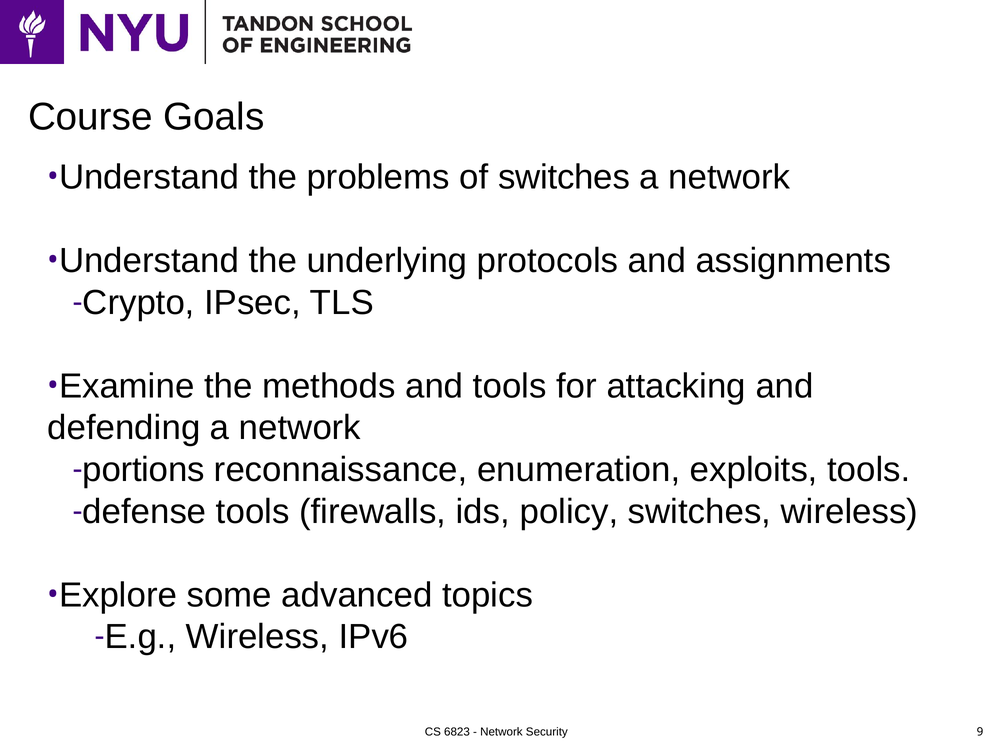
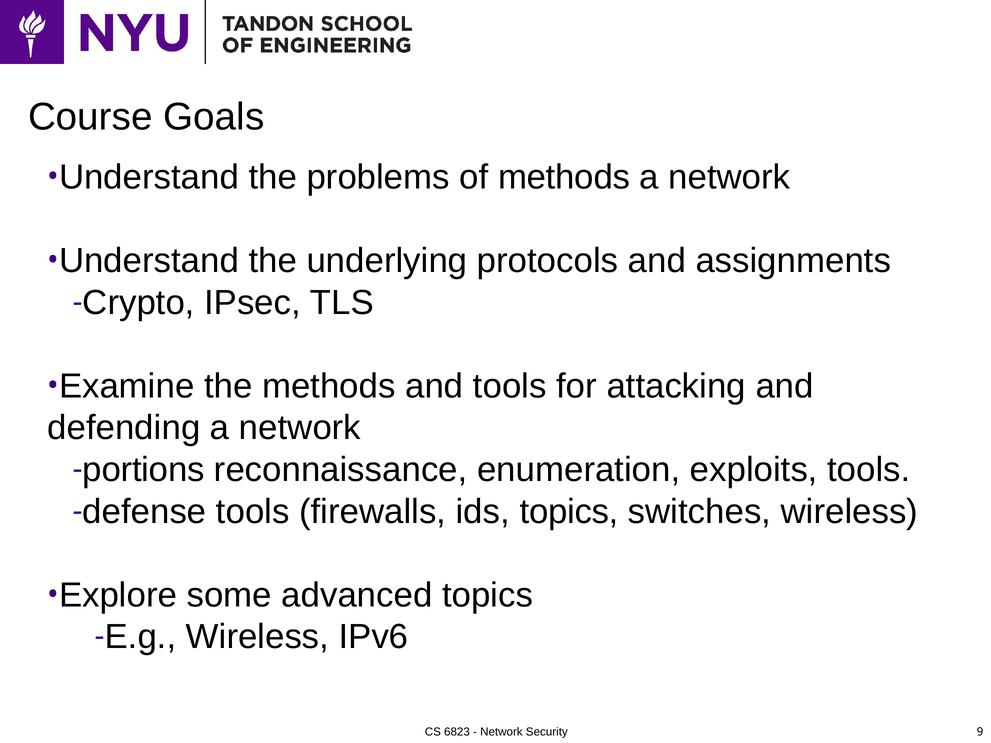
of switches: switches -> methods (564, 177)
ids policy: policy -> topics (569, 512)
